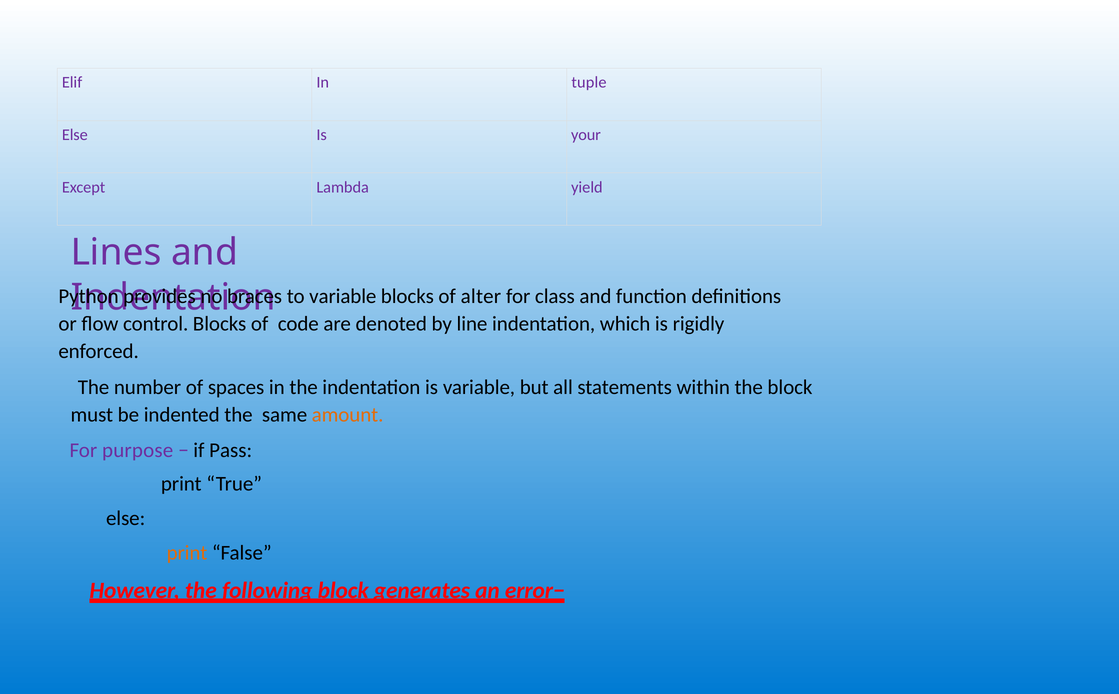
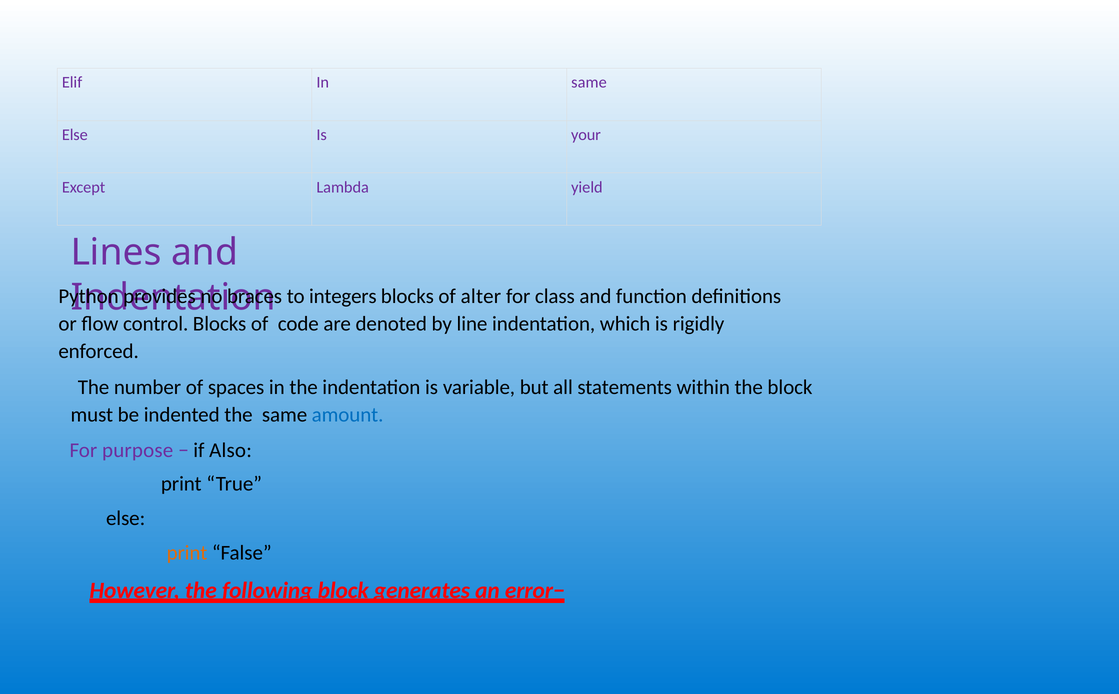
In tuple: tuple -> same (589, 83)
to variable: variable -> integers (343, 296)
amount colour: orange -> blue (348, 415)
Pass: Pass -> Also (231, 450)
